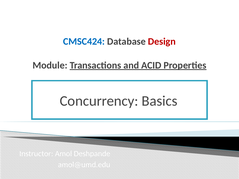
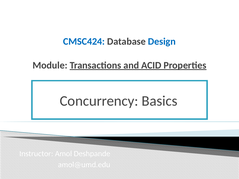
Design colour: red -> blue (162, 41)
